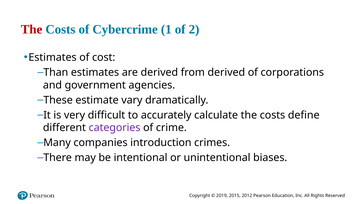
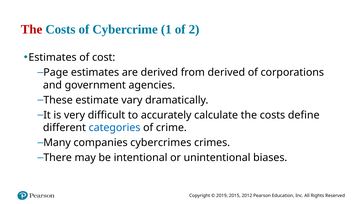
Than: Than -> Page (56, 72)
categories colour: purple -> blue (115, 128)
introduction: introduction -> cybercrimes (161, 143)
